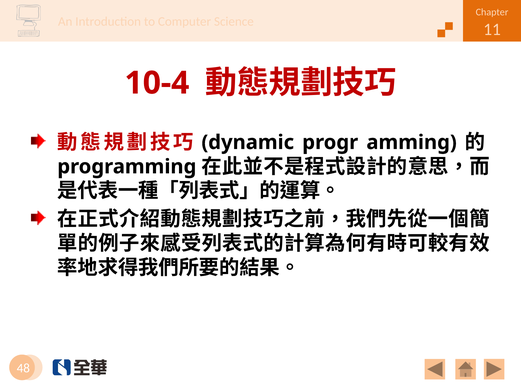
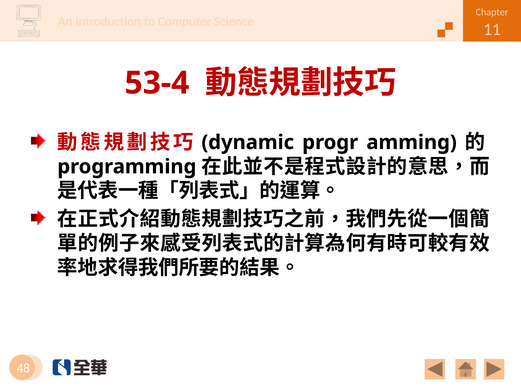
10-4: 10-4 -> 53-4 (157, 83)
